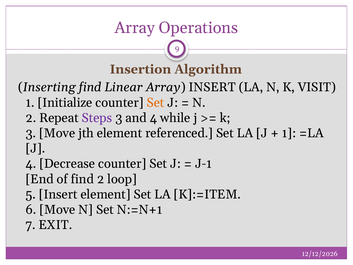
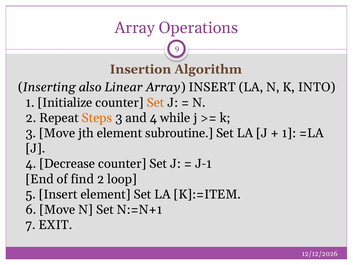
Inserting find: find -> also (90, 87)
VISIT: VISIT -> INTO (317, 87)
Steps colour: purple -> orange (97, 118)
referenced: referenced -> subroutine (179, 133)
